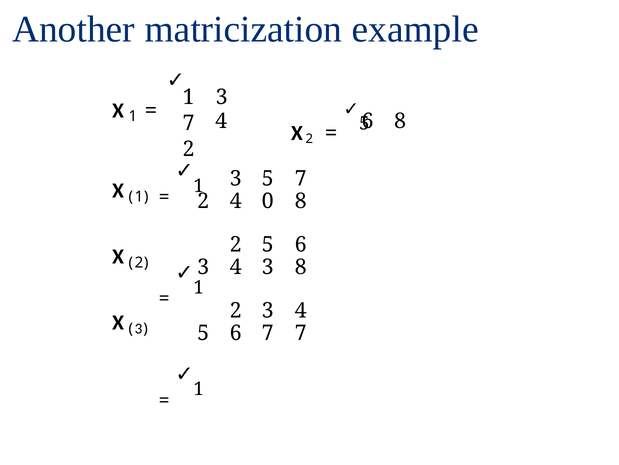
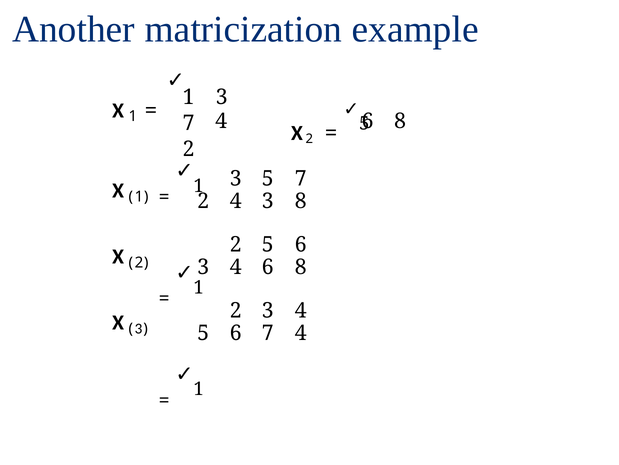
4 0: 0 -> 3 (268, 201)
3 4 3: 3 -> 6 (268, 267)
7 7: 7 -> 4 (301, 333)
